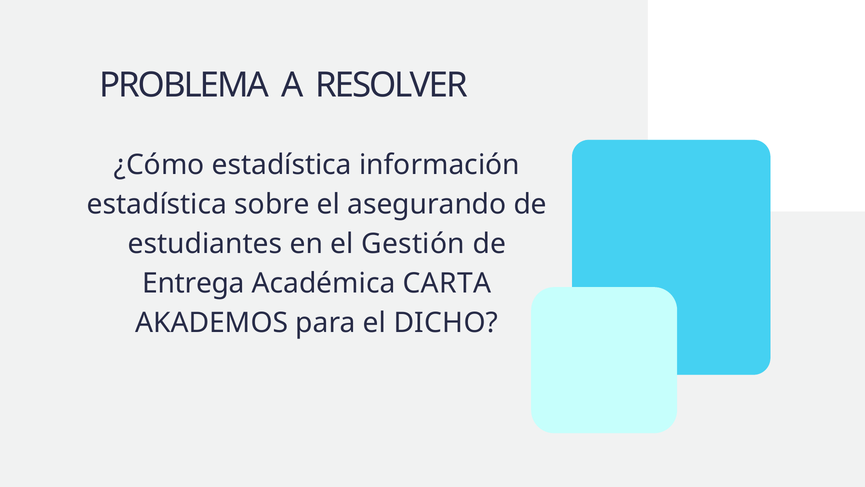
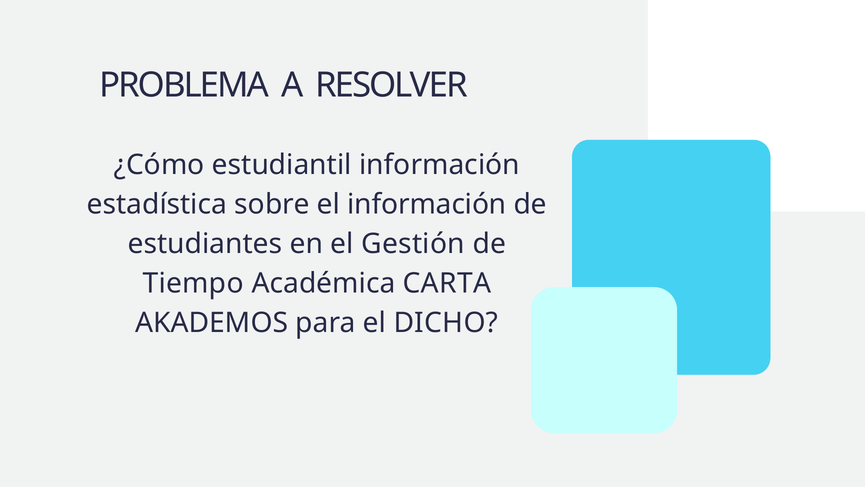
¿Cómo estadística: estadística -> estudiantil (282, 165)
el asegurando: asegurando -> información (427, 204)
Entrega: Entrega -> Tiempo (193, 283)
